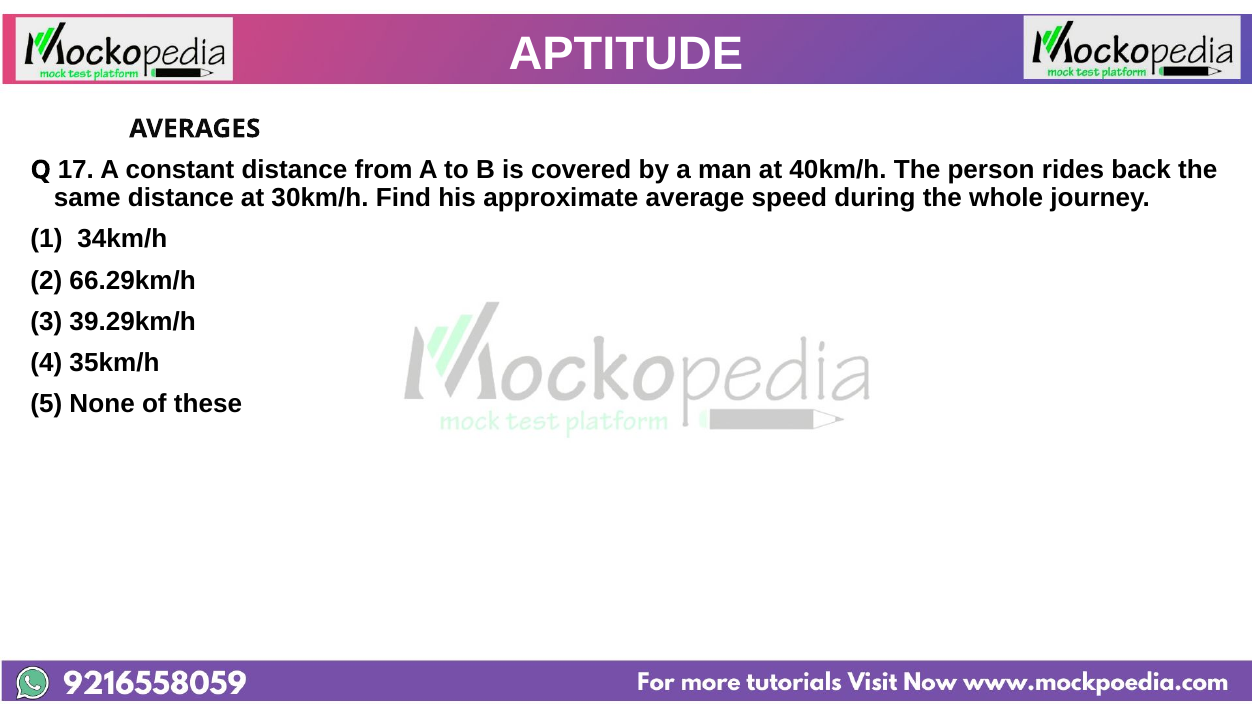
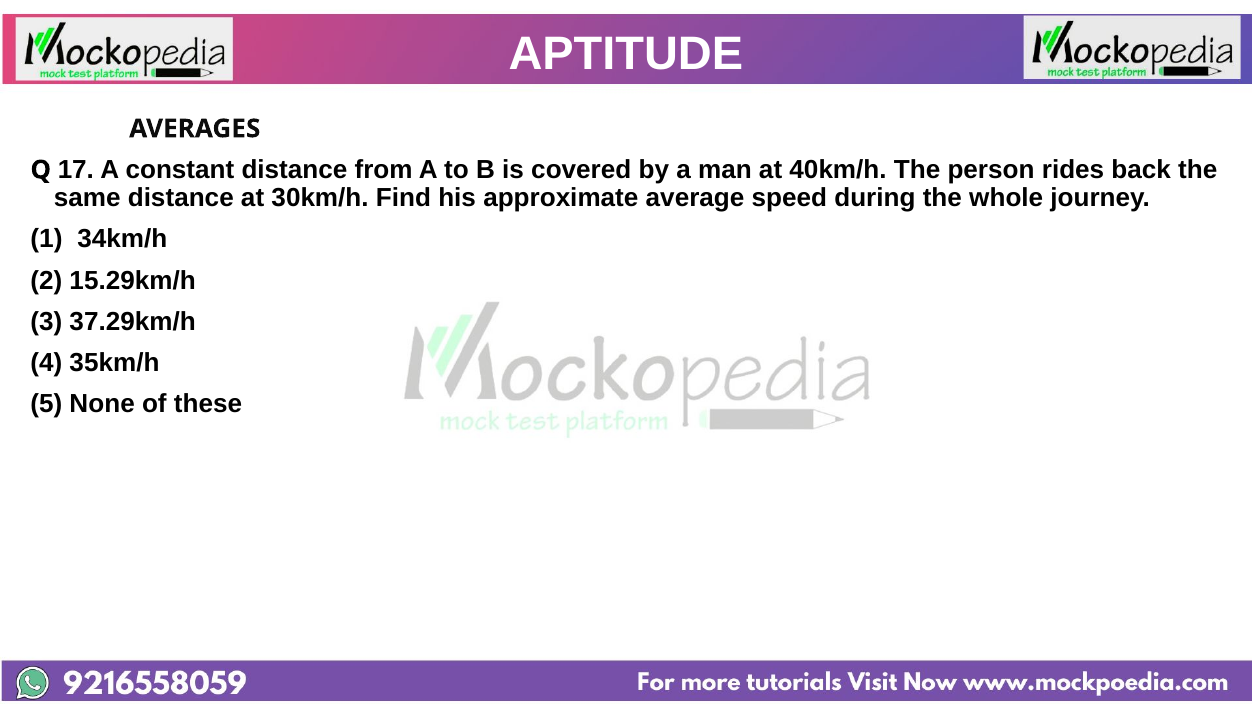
66.29km/h: 66.29km/h -> 15.29km/h (133, 281)
39.29km/h: 39.29km/h -> 37.29km/h (133, 322)
